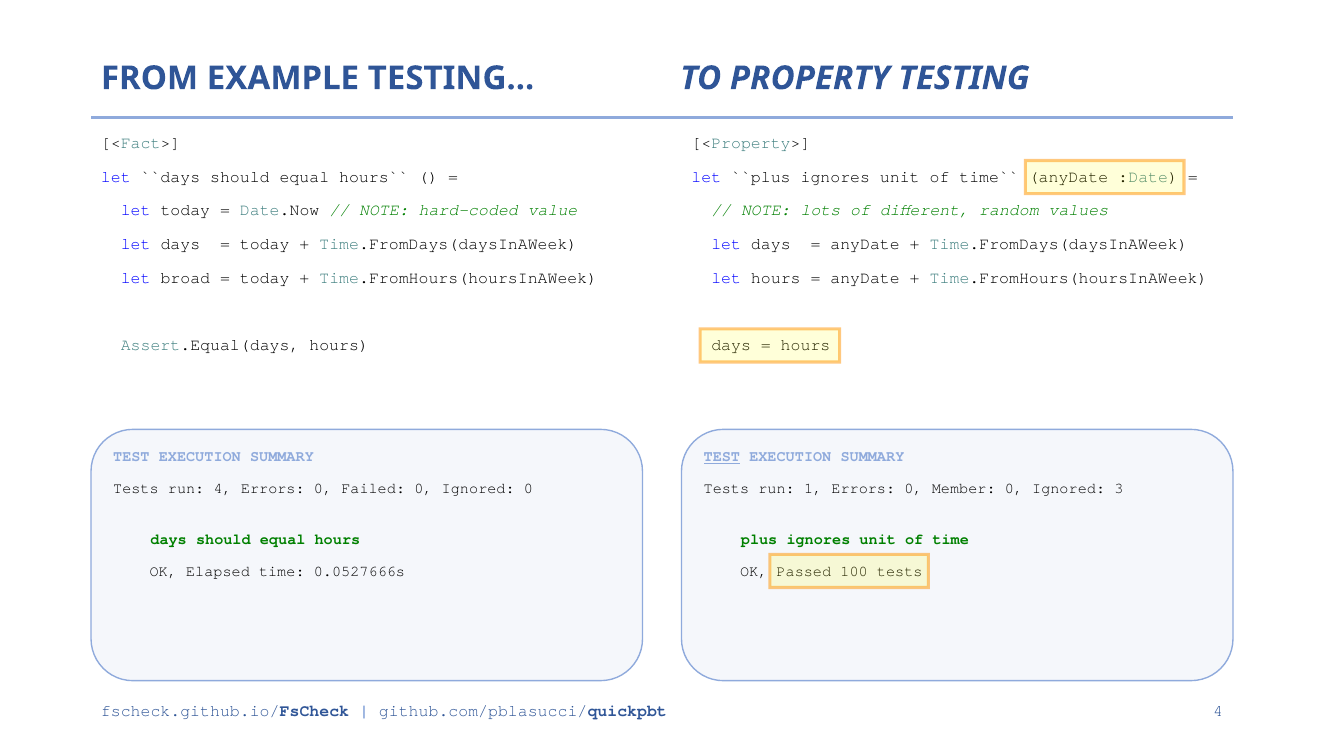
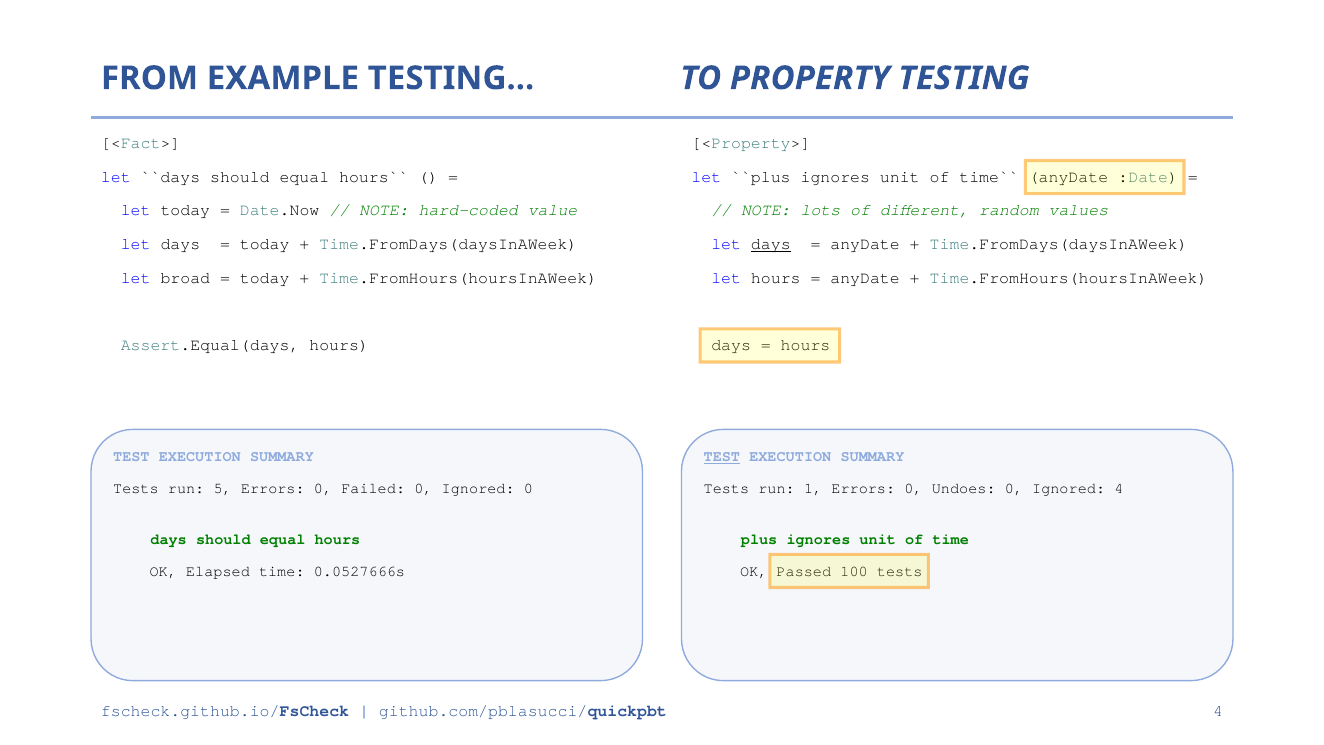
days underline: none -> present (771, 244)
run 4: 4 -> 5 (223, 489)
Member: Member -> Undoes (964, 489)
Ignored 3: 3 -> 4 (1119, 489)
